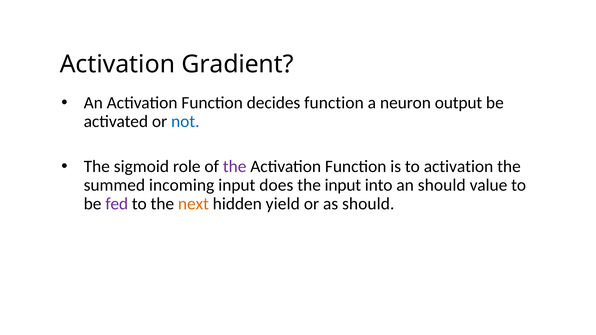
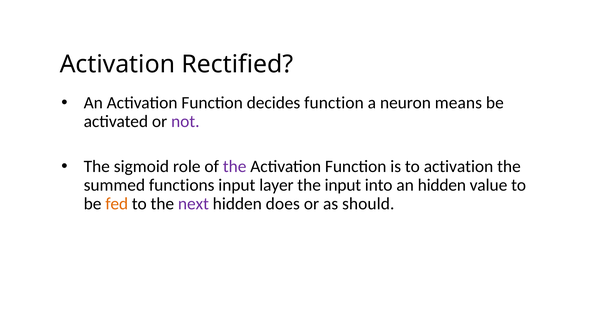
Gradient: Gradient -> Rectified (237, 64)
output: output -> means (458, 103)
not colour: blue -> purple (185, 122)
incoming: incoming -> functions (182, 185)
does: does -> layer (276, 185)
an should: should -> hidden (442, 185)
fed colour: purple -> orange (117, 204)
next colour: orange -> purple (193, 204)
yield: yield -> does (283, 204)
